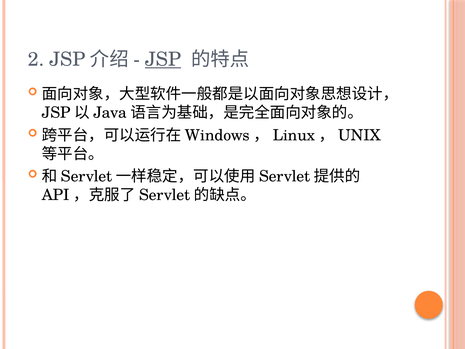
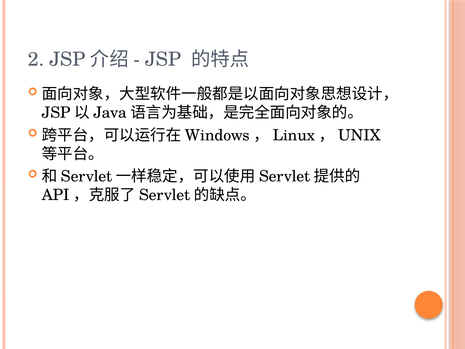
JSP underline: present -> none (163, 59)
